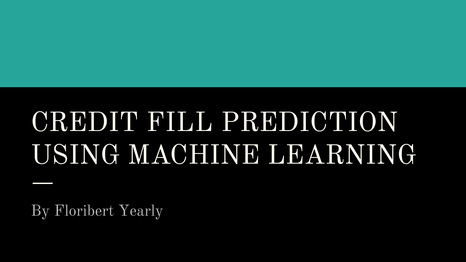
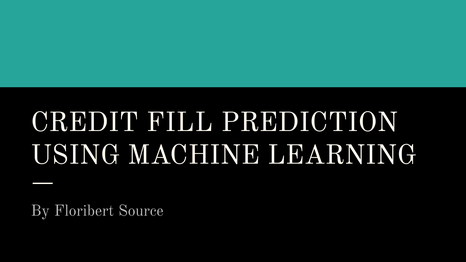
Yearly: Yearly -> Source (141, 211)
